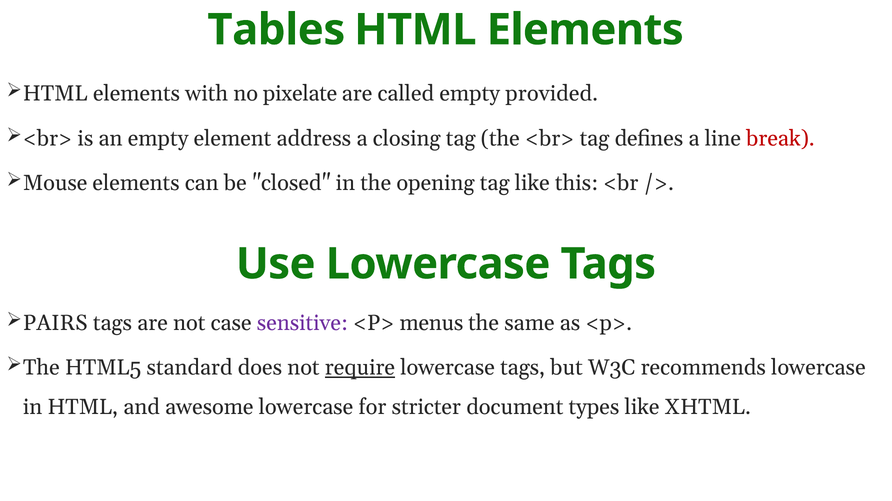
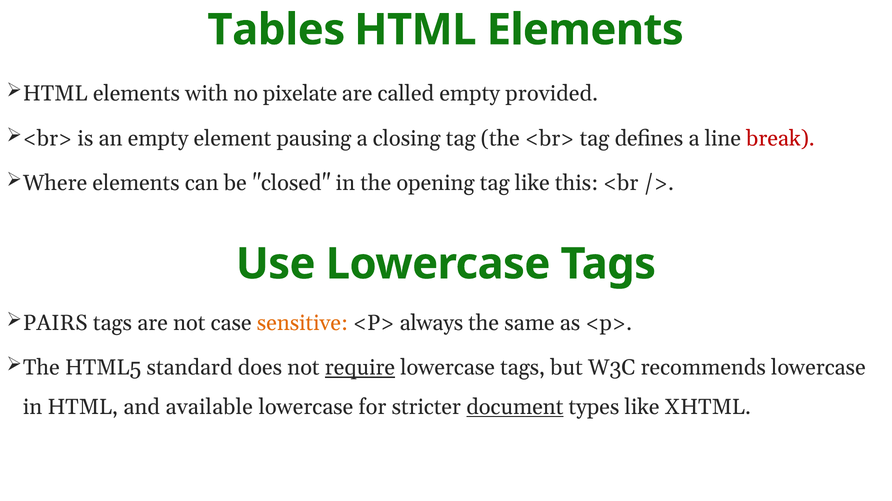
address: address -> pausing (314, 139)
Mouse: Mouse -> Where (55, 184)
sensitive colour: purple -> orange (302, 323)
menus: menus -> always (431, 323)
awesome: awesome -> available (209, 408)
document underline: none -> present (515, 408)
